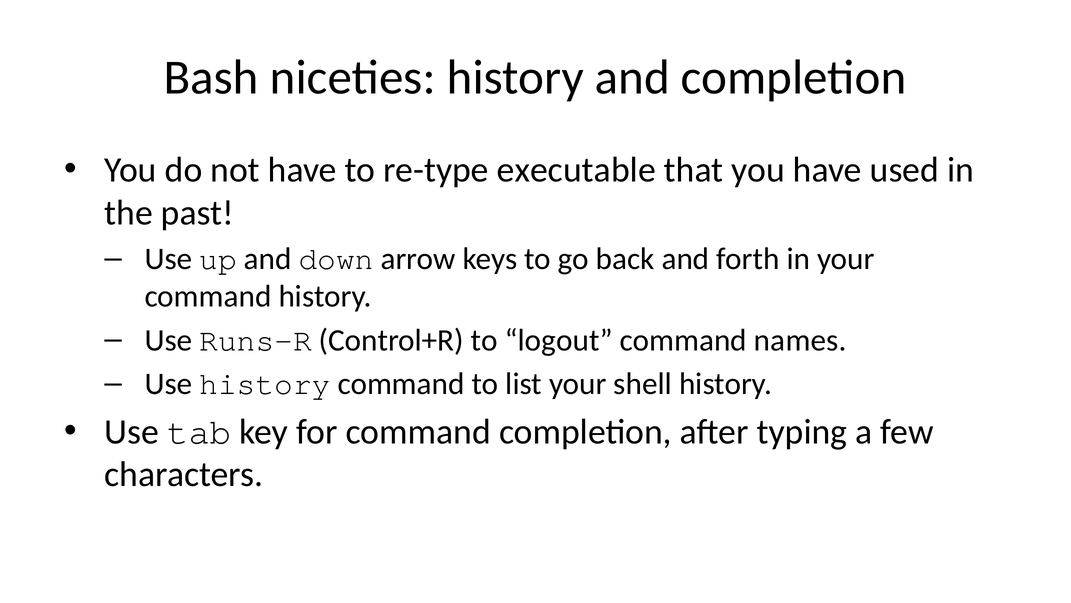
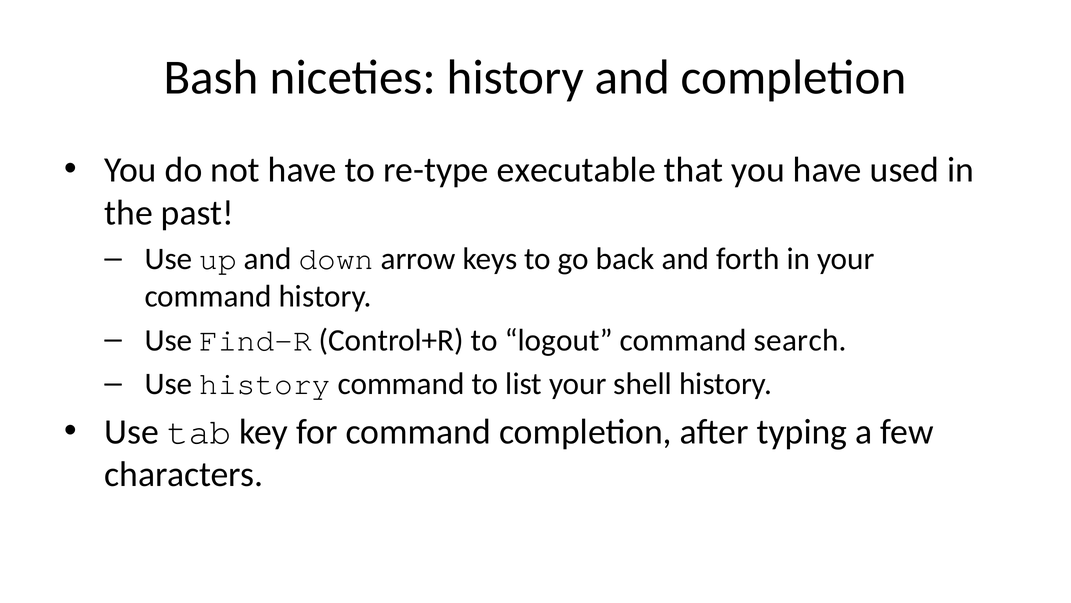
Runs-R: Runs-R -> Find-R (256, 340)
names: names -> search (800, 340)
